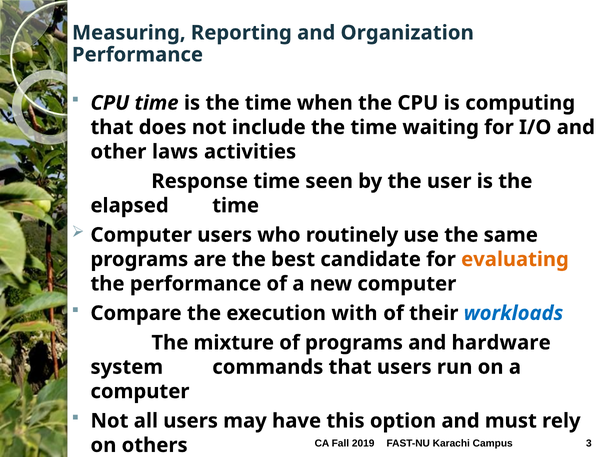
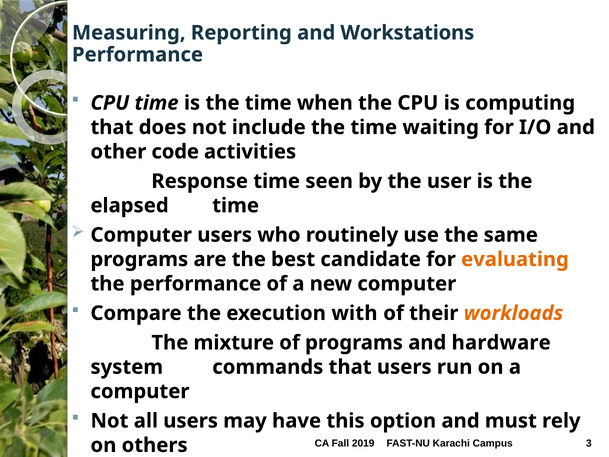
Organization: Organization -> Workstations (407, 33)
laws: laws -> code (175, 152)
workloads colour: blue -> orange (513, 313)
